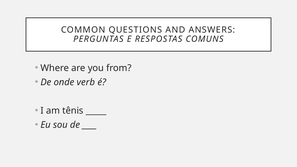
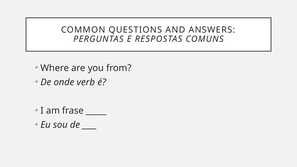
tênis: tênis -> frase (73, 111)
